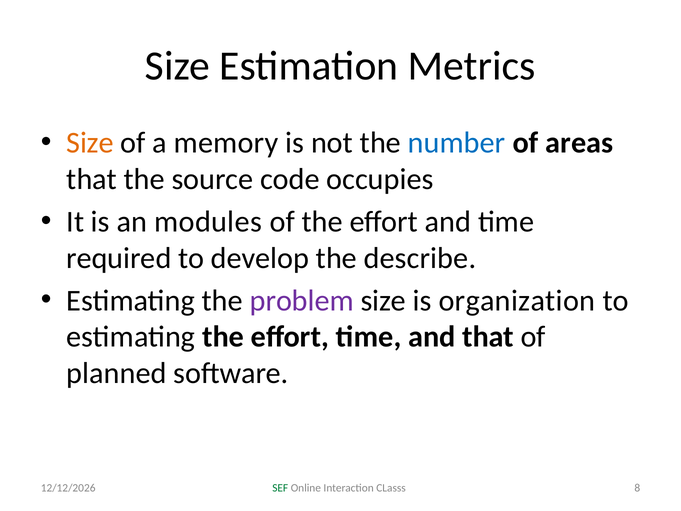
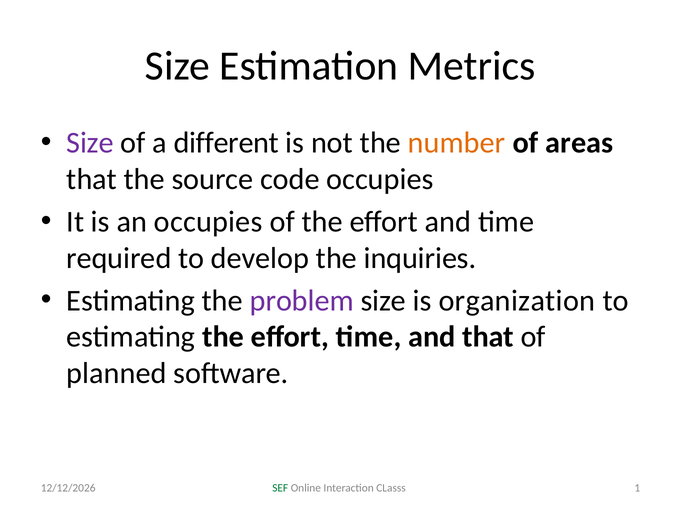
Size colour: orange -> purple (90, 143)
memory: memory -> different (226, 143)
number colour: blue -> orange (457, 143)
an modules: modules -> occupies (208, 222)
describe: describe -> inquiries (420, 258)
8: 8 -> 1 (637, 488)
